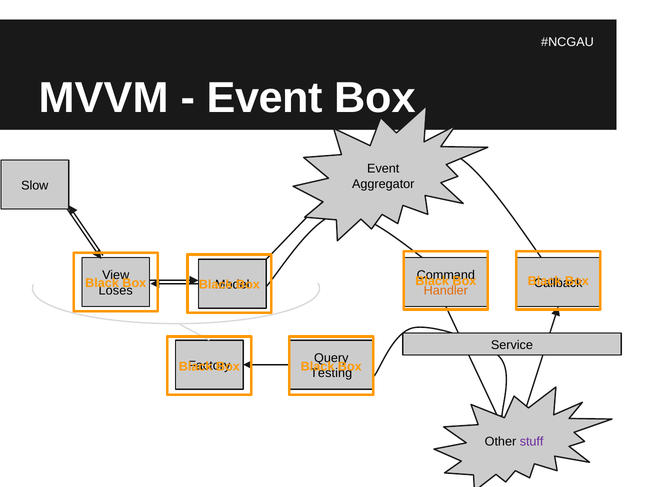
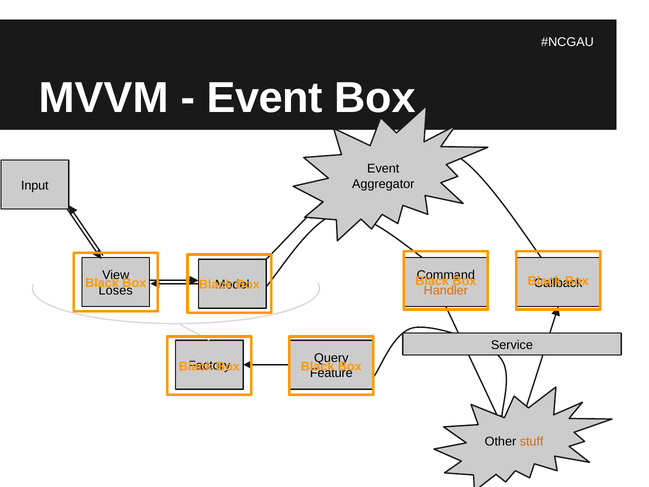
Slow: Slow -> Input (35, 185)
Testing: Testing -> Feature (331, 373)
stuff colour: purple -> orange (532, 441)
